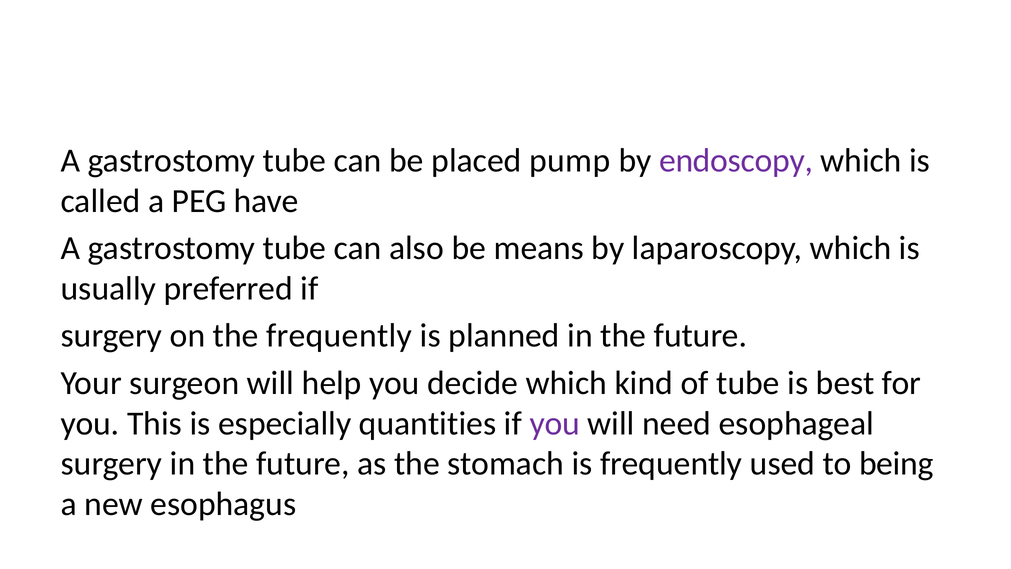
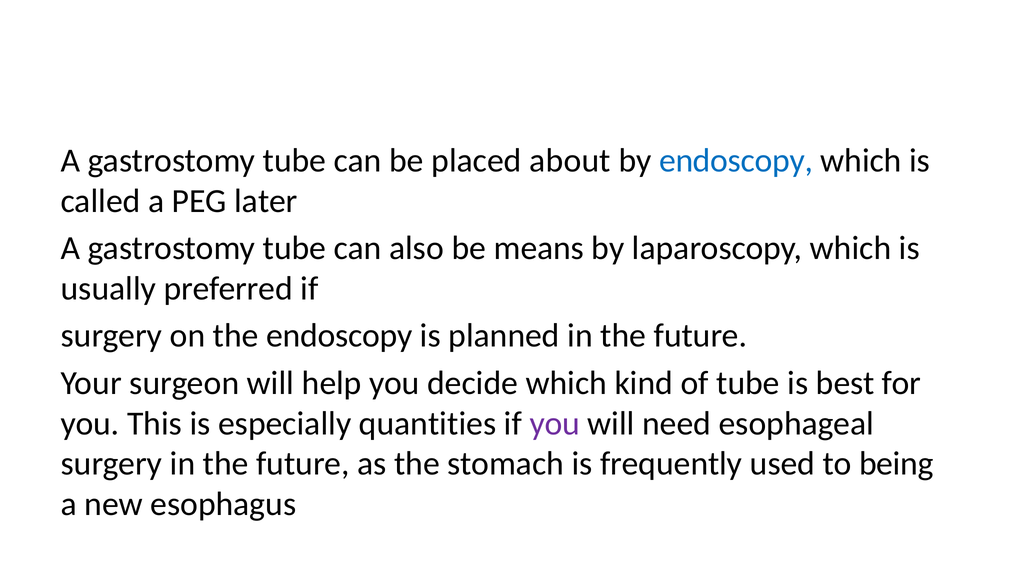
pump: pump -> about (570, 160)
endoscopy colour: purple -> blue (736, 160)
have: have -> later (266, 201)
the frequently: frequently -> endoscopy (339, 336)
